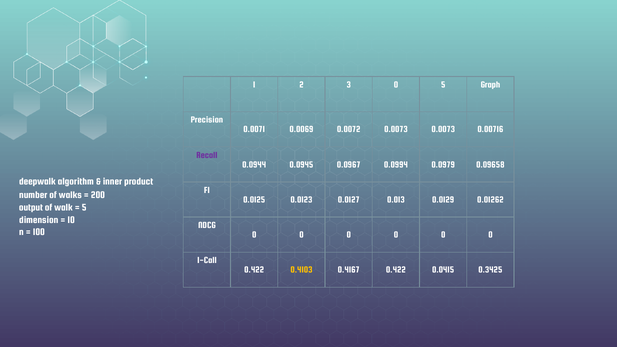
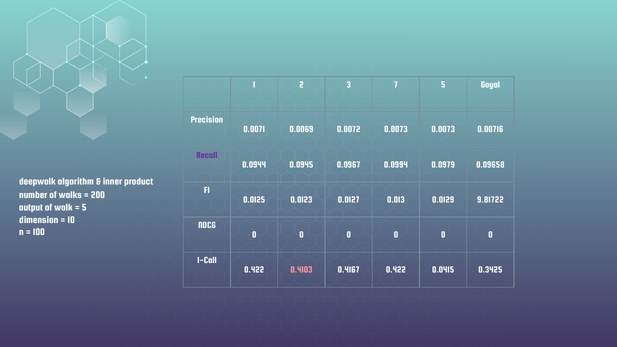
3 0: 0 -> 7 (396, 85)
Graph: Graph -> Goyal (490, 85)
0.01262: 0.01262 -> 9.81722 (490, 200)
0.4103 colour: yellow -> pink (301, 270)
